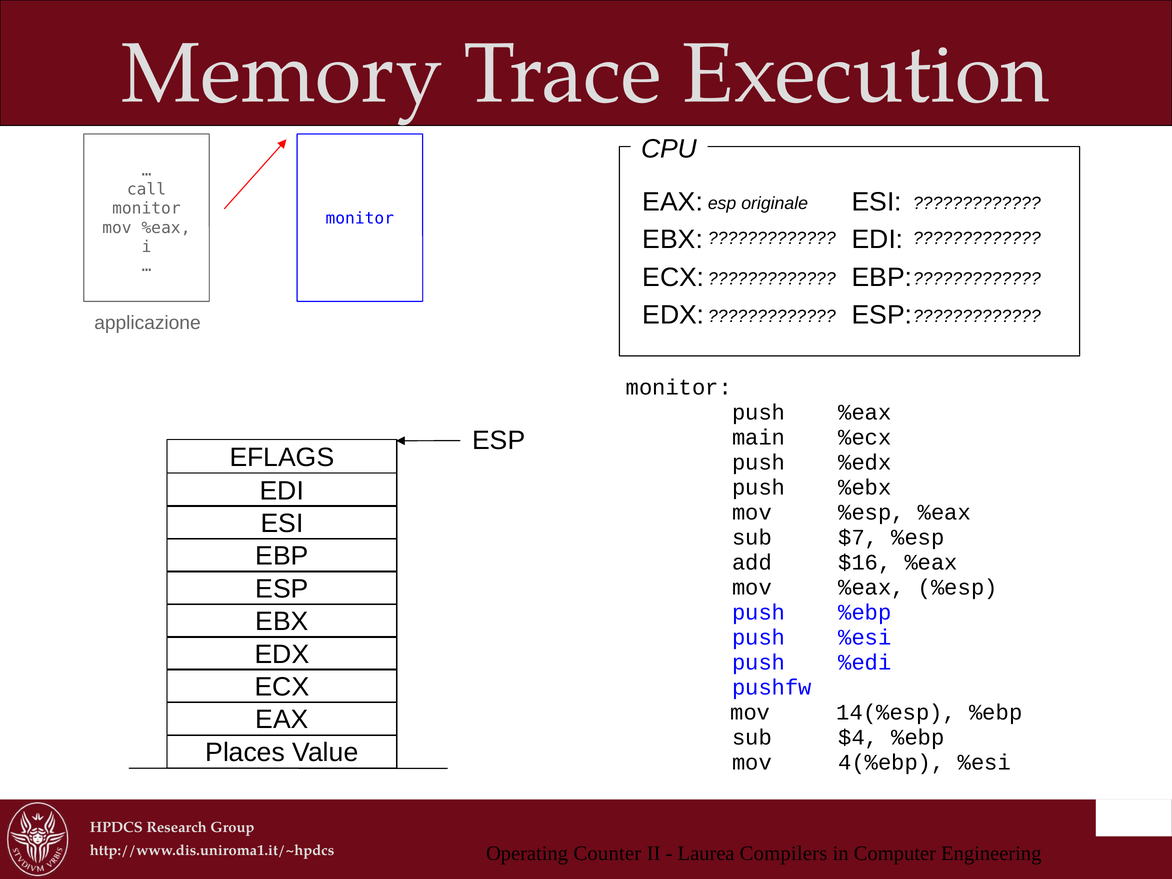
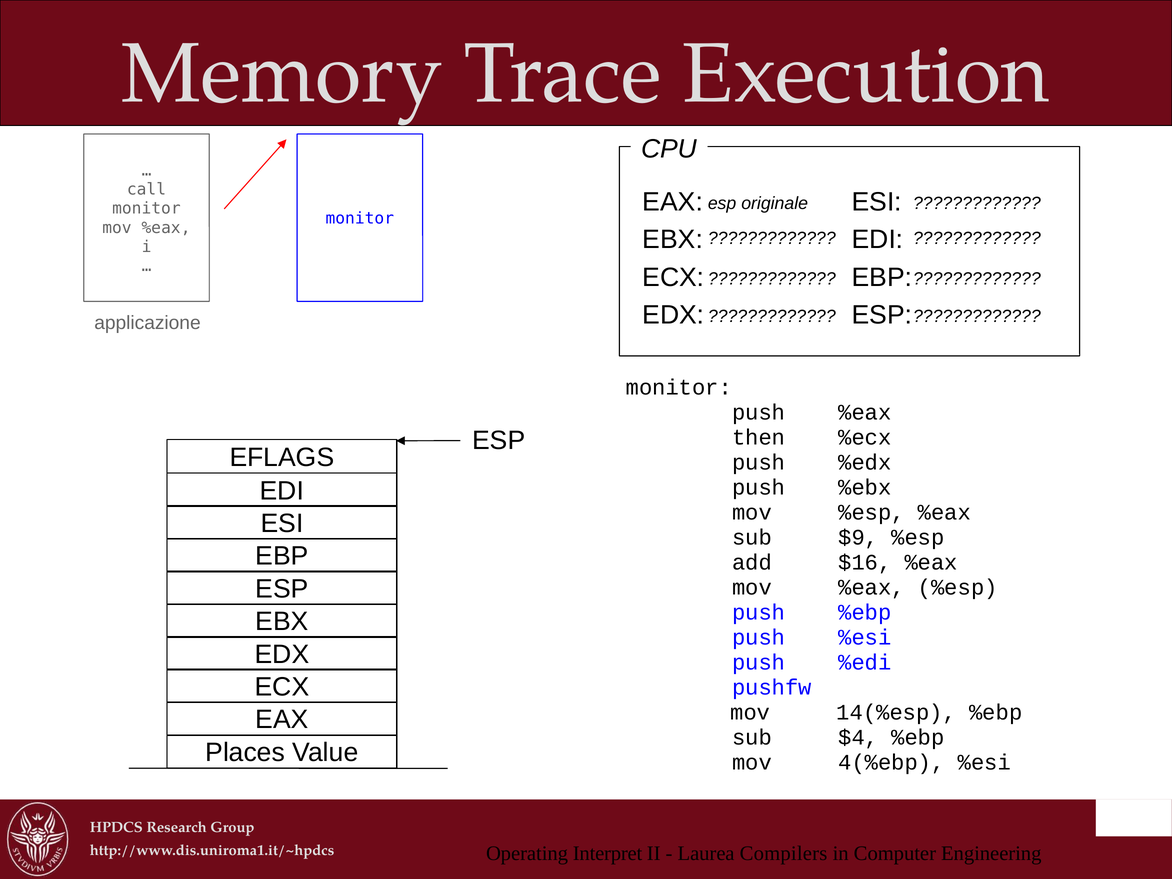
main: main -> then (759, 438)
$7: $7 -> $9 (858, 538)
Counter: Counter -> Interpret (608, 853)
